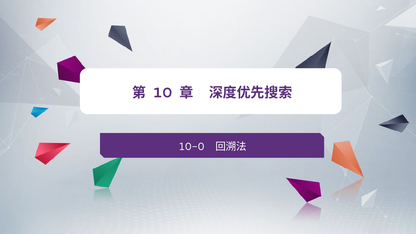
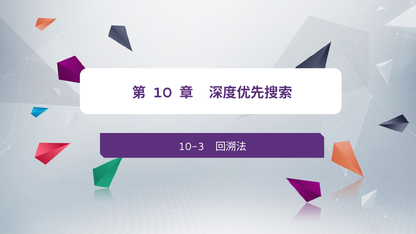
10-0: 10-0 -> 10-3 (191, 147)
